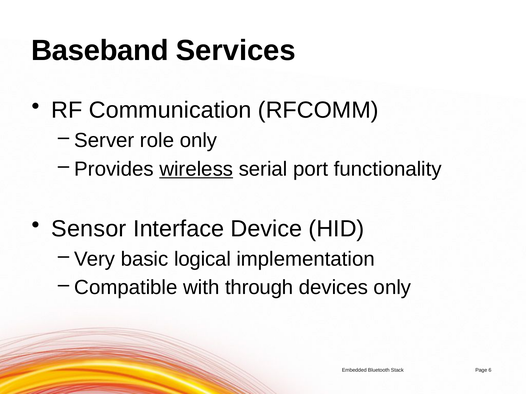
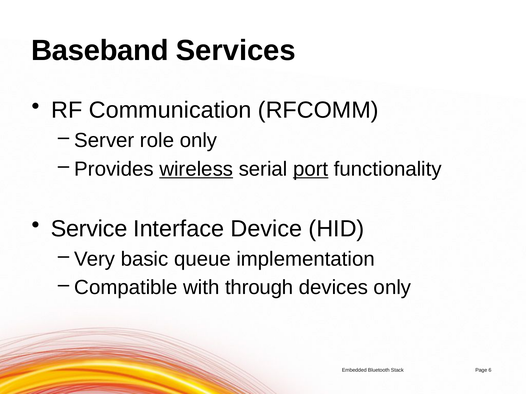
port underline: none -> present (311, 169)
Sensor: Sensor -> Service (89, 229)
logical: logical -> queue (202, 259)
